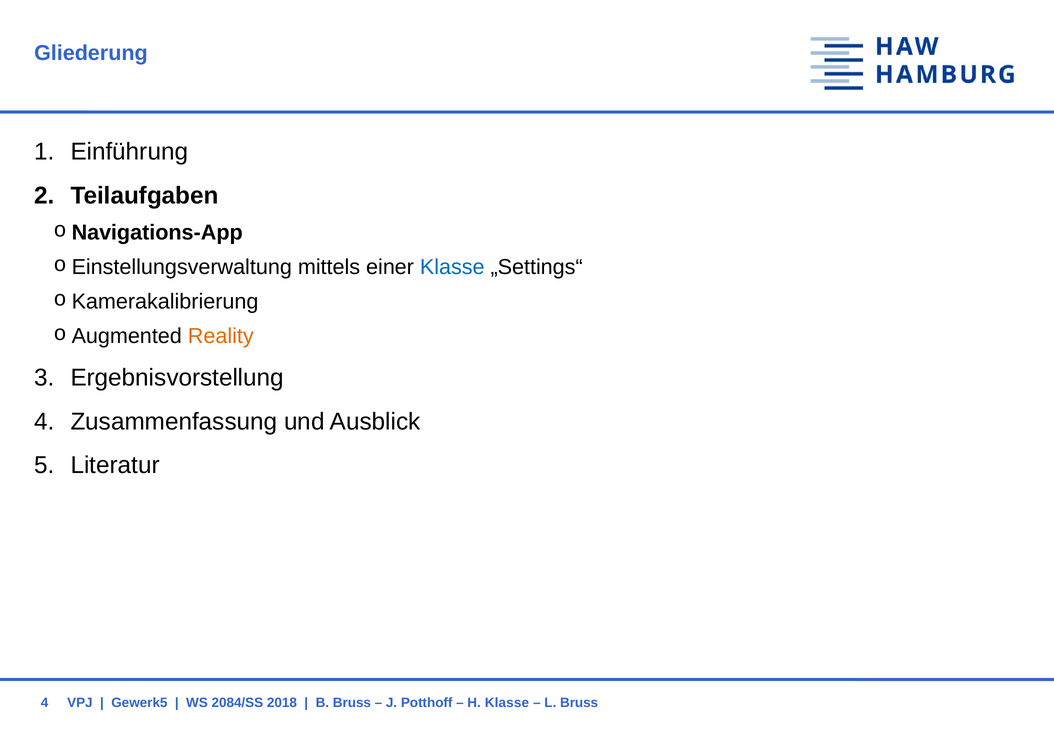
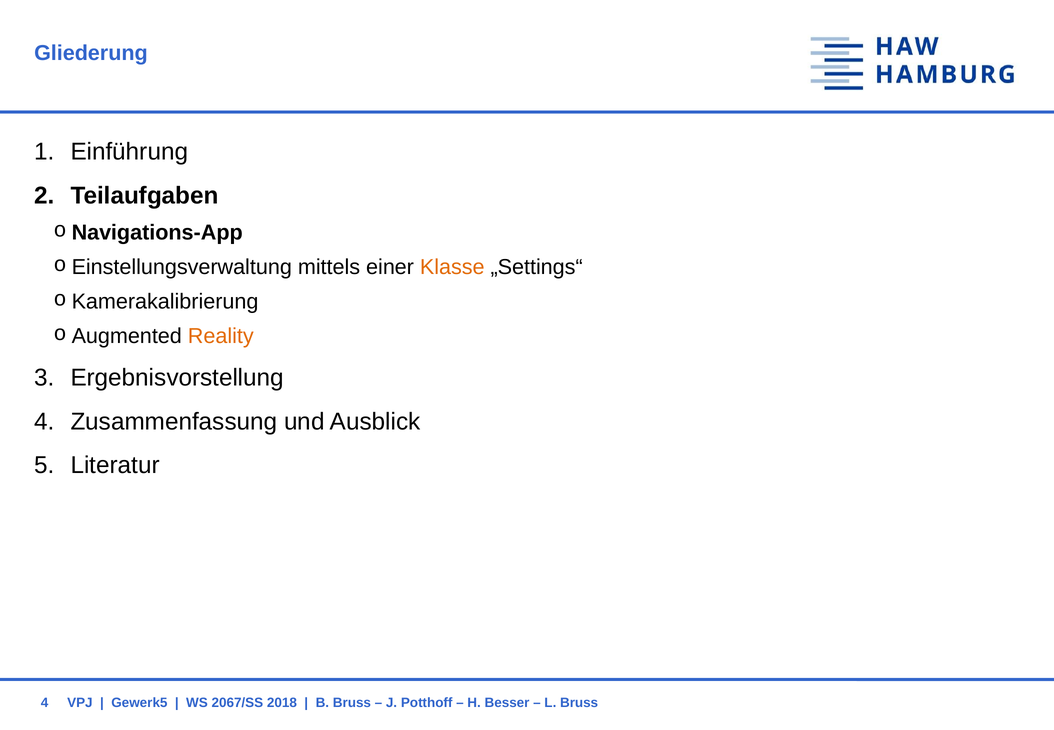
Klasse colour: blue -> orange (452, 267)
2084/SS: 2084/SS -> 2067/SS (237, 702)
H Klasse: Klasse -> Besser (507, 702)
